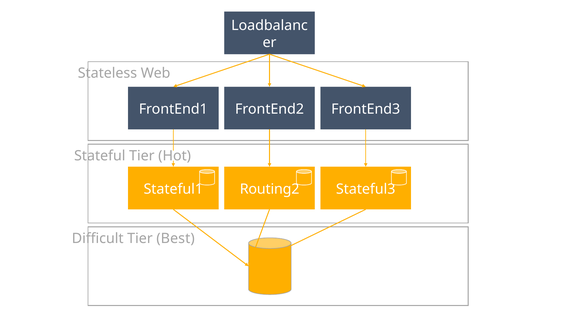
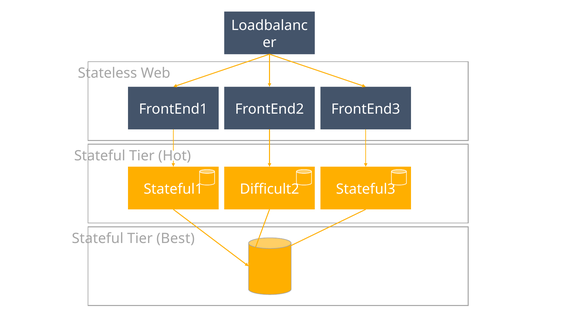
Routing2: Routing2 -> Difficult2 (270, 189)
Difficult: Difficult -> Stateful (98, 238)
